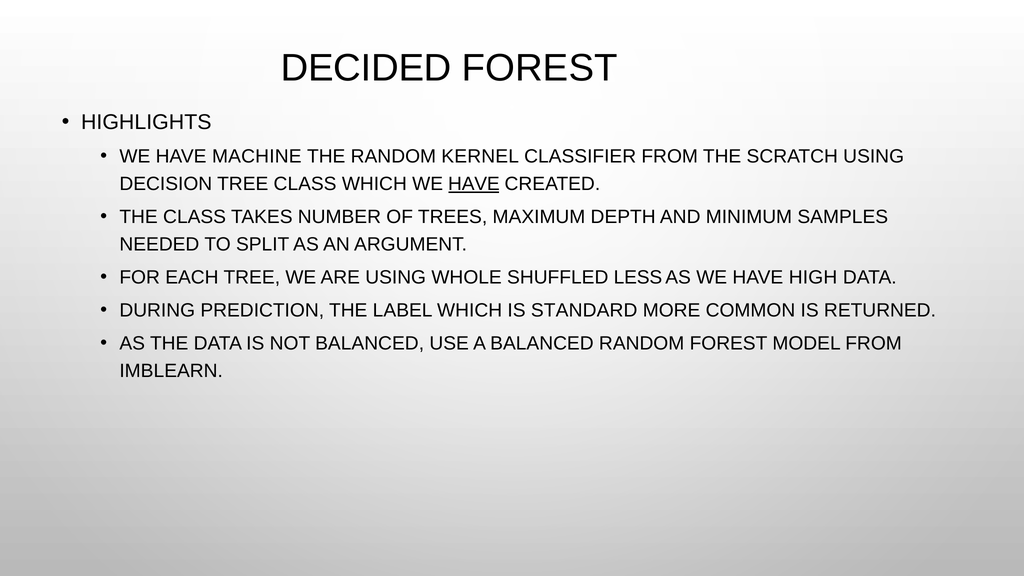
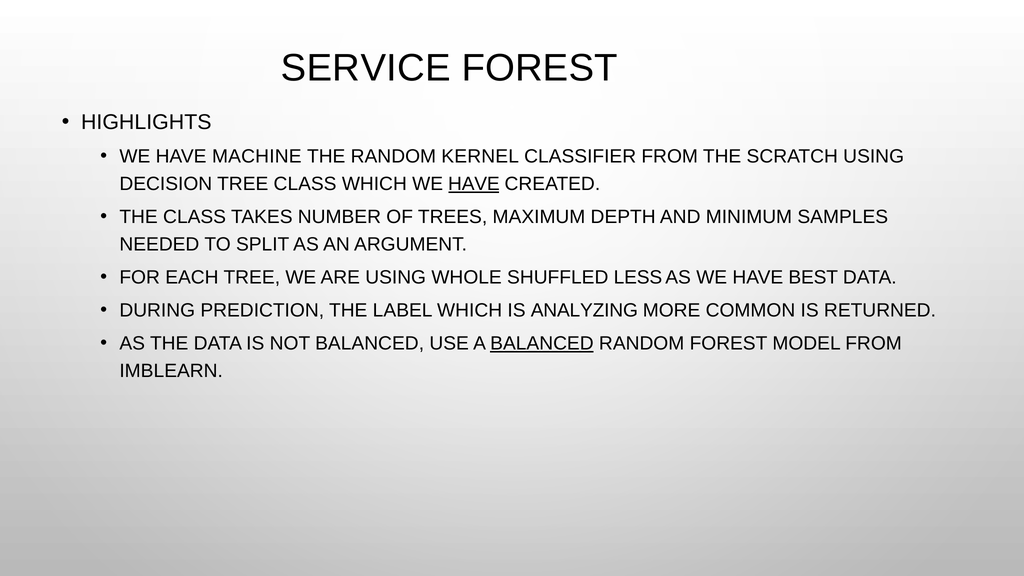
DECIDED: DECIDED -> SERVICE (366, 68)
HIGH: HIGH -> BEST (813, 278)
STANDARD: STANDARD -> ANALYZING (584, 311)
BALANCED underline: none -> present (542, 344)
